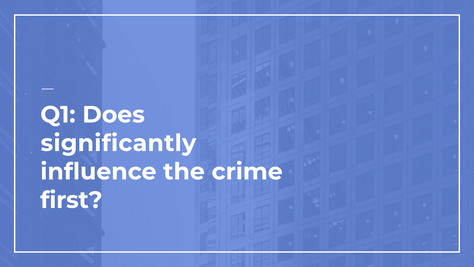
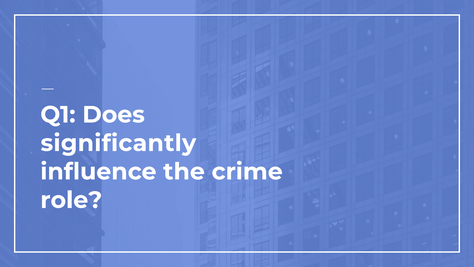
first: first -> role (71, 200)
